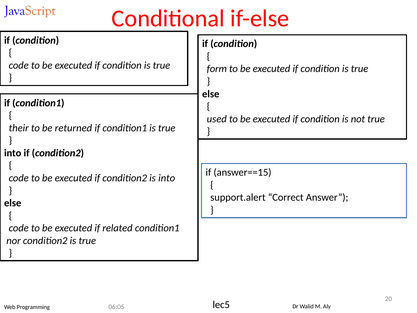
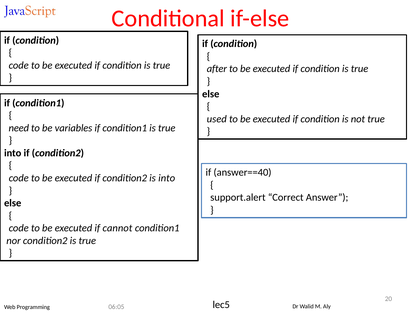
form: form -> after (217, 69)
their: their -> need (19, 128)
returned: returned -> variables (74, 128)
answer==15: answer==15 -> answer==40 (242, 172)
related: related -> cannot (117, 228)
